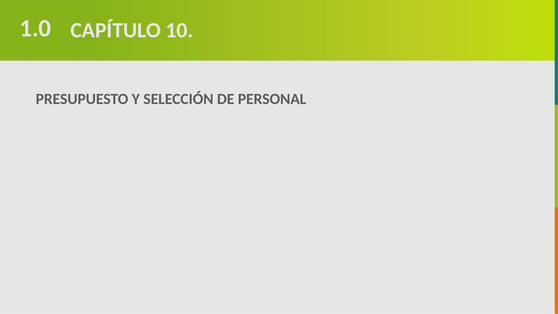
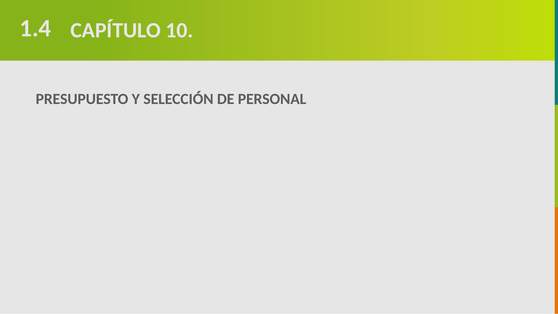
1.0: 1.0 -> 1.4 (35, 28)
